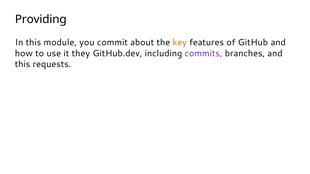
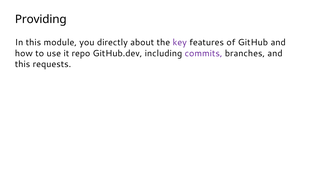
commit: commit -> directly (112, 43)
key colour: orange -> purple (180, 43)
they: they -> repo (81, 53)
